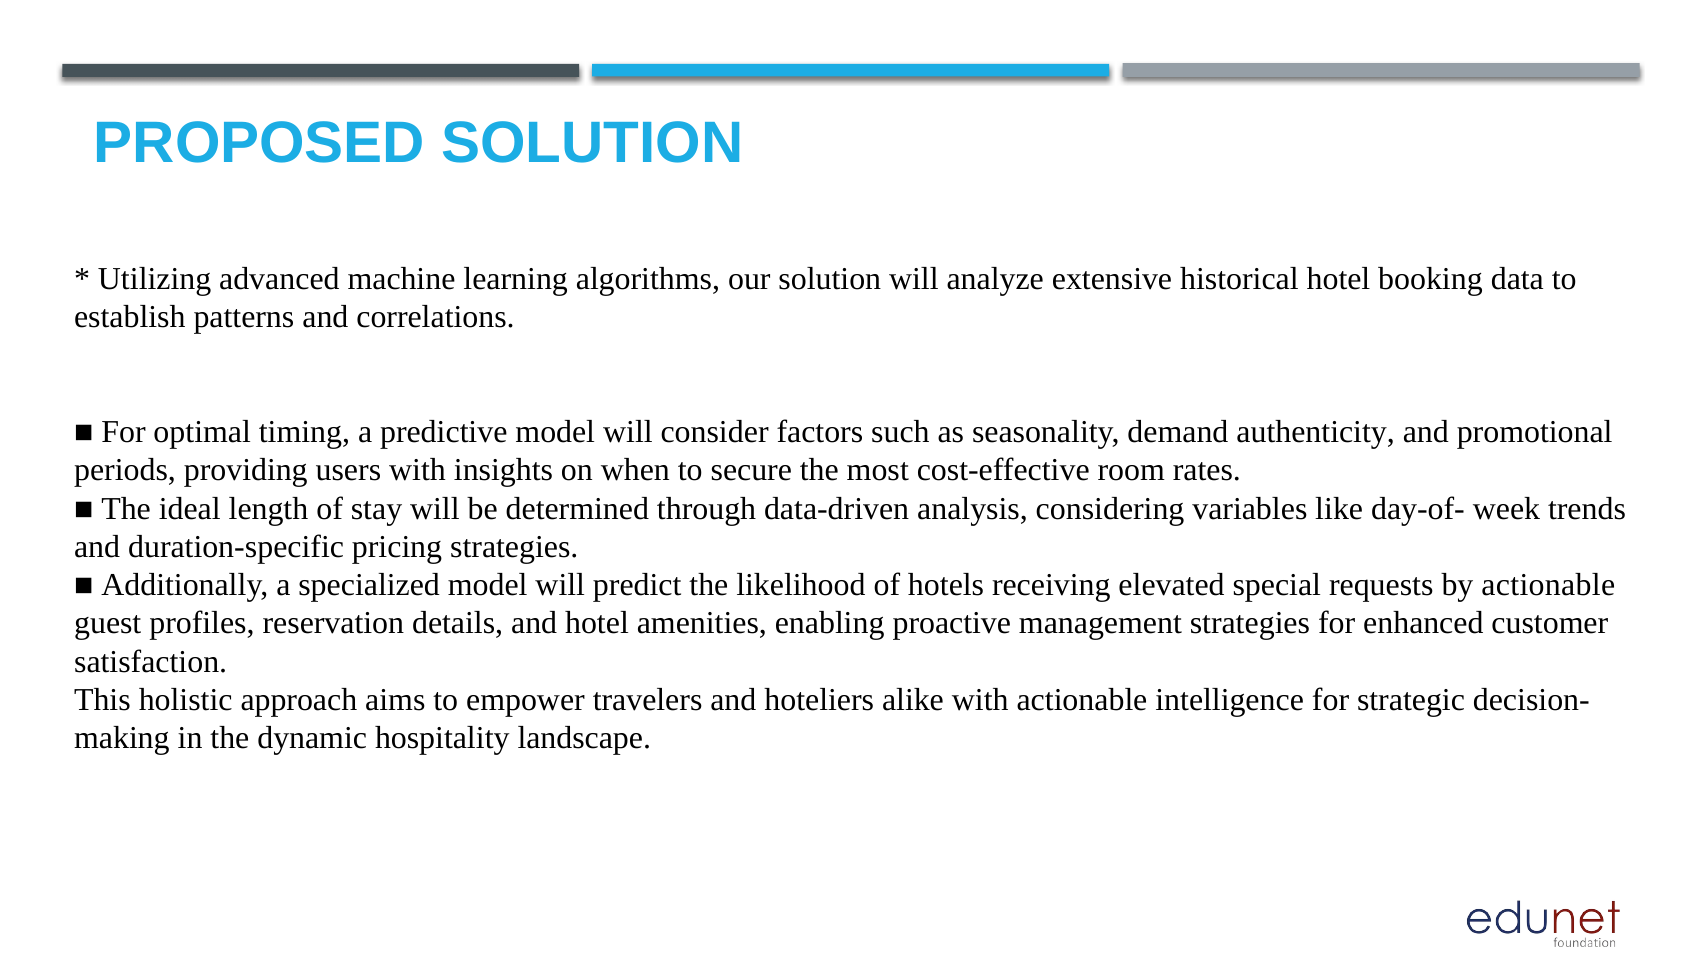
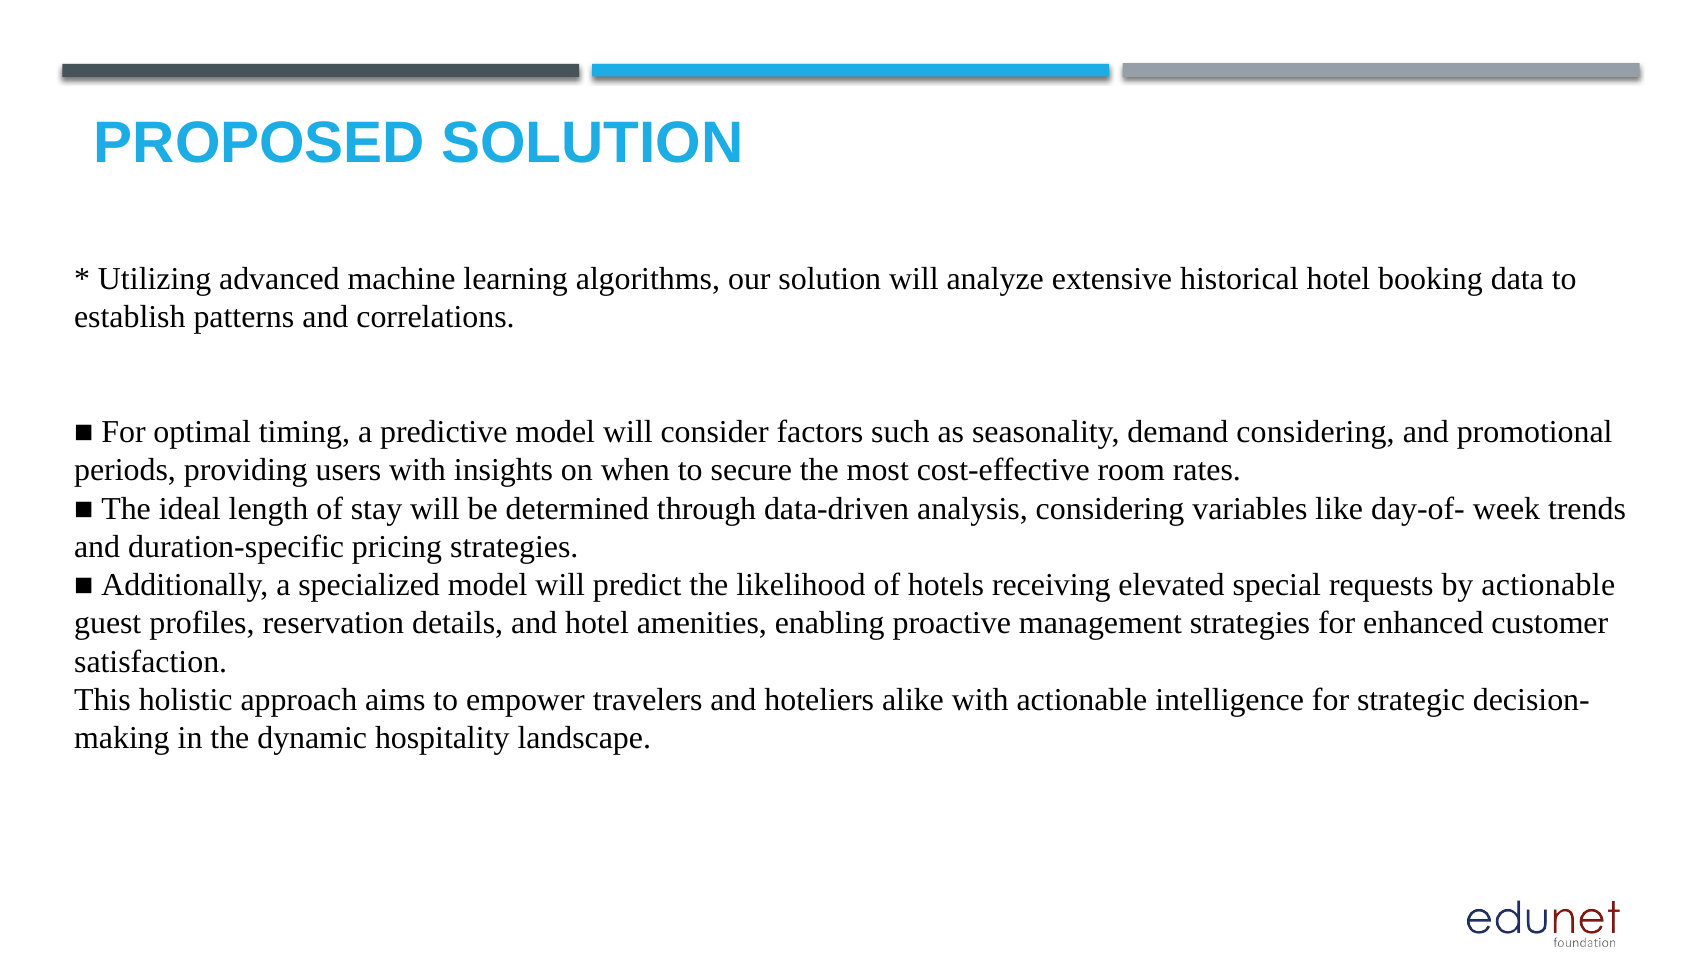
demand authenticity: authenticity -> considering (1316, 432)
